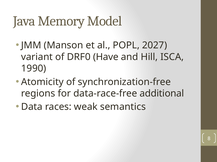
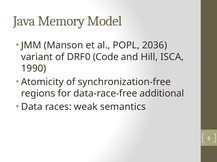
2027: 2027 -> 2036 (155, 46)
Have: Have -> Code (106, 57)
